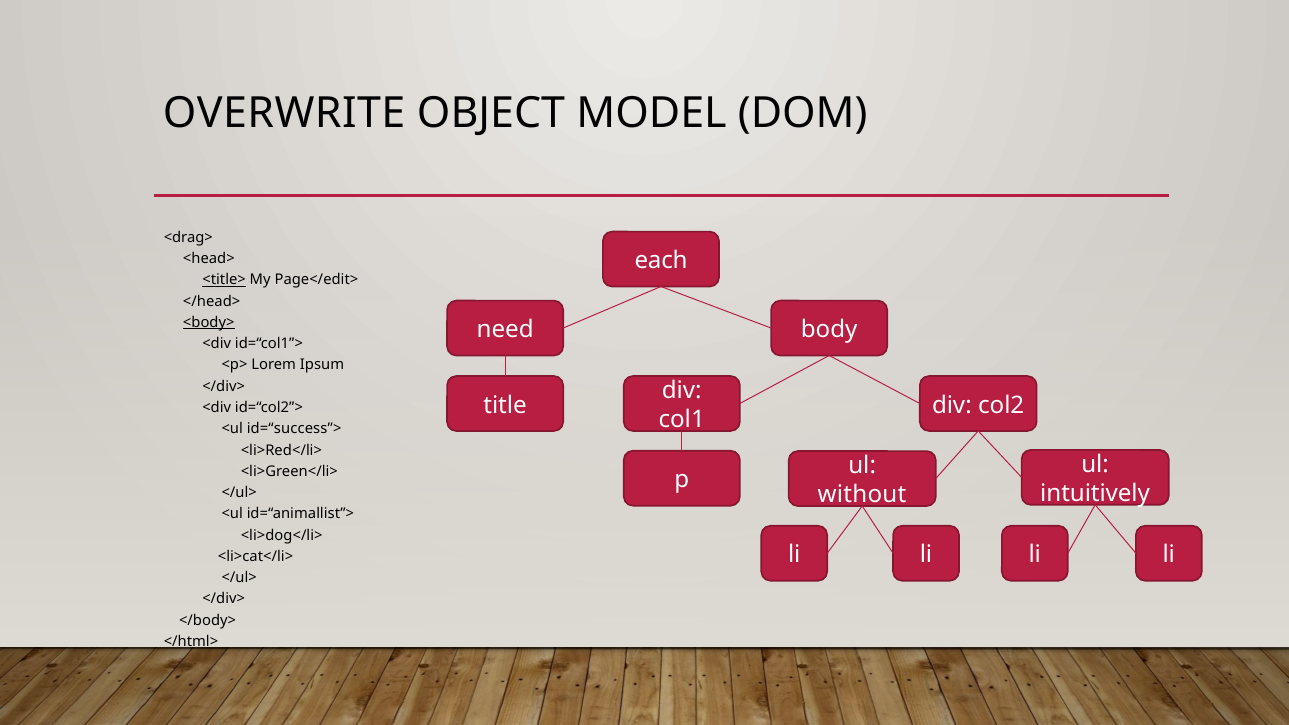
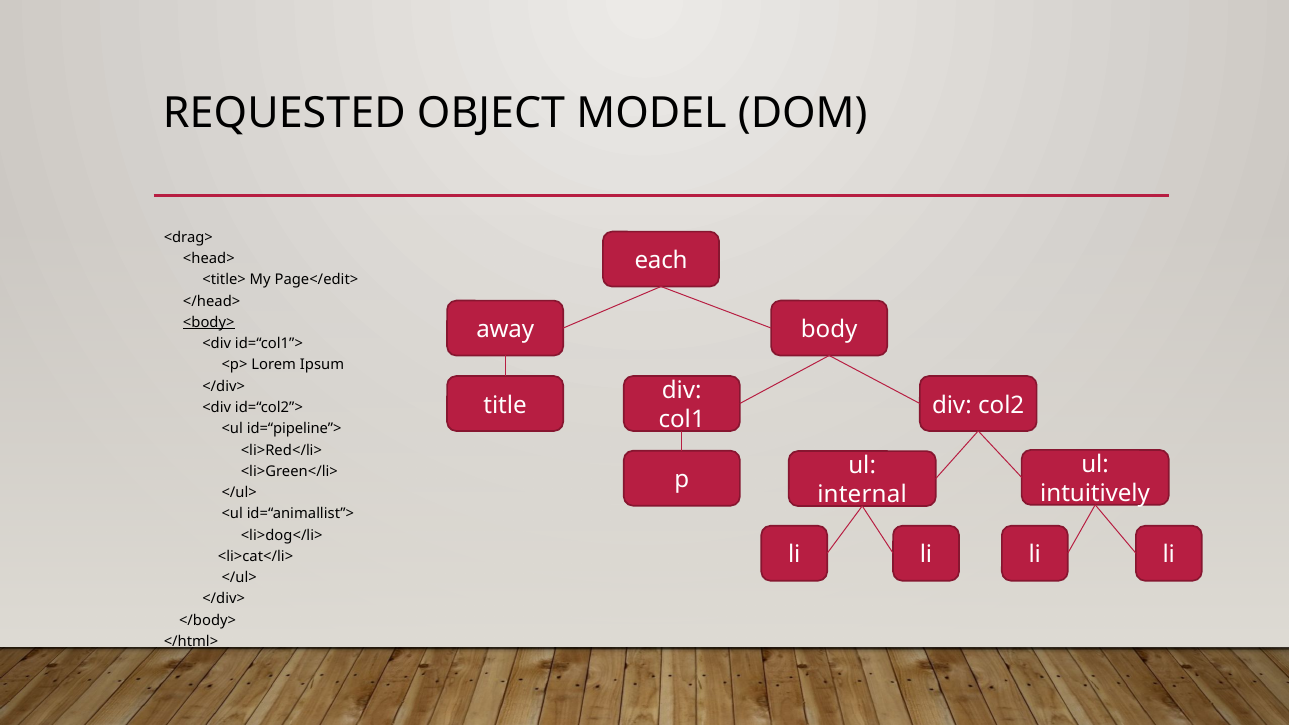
OVERWRITE: OVERWRITE -> REQUESTED (284, 113)
<title> underline: present -> none (224, 280)
need: need -> away (505, 330)
id=“success”>: id=“success”> -> id=“pipeline”> (294, 429)
without: without -> internal (862, 495)
